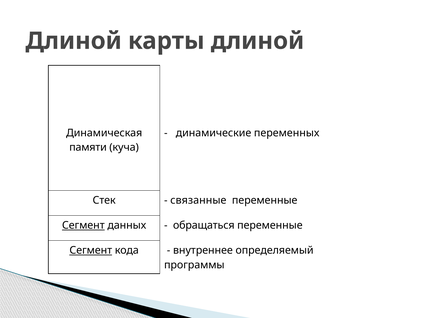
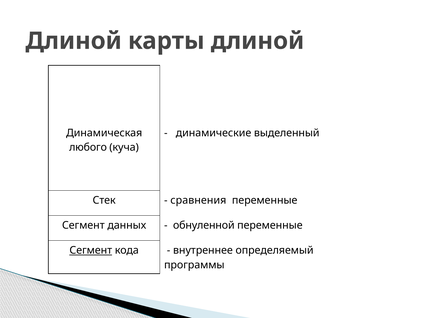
переменных: переменных -> выделенный (287, 133)
памяти: памяти -> любого (88, 147)
связанные: связанные -> сравнения (198, 200)
Сегмент underline: present -> none (83, 225)
обращаться: обращаться -> обнуленной (204, 225)
